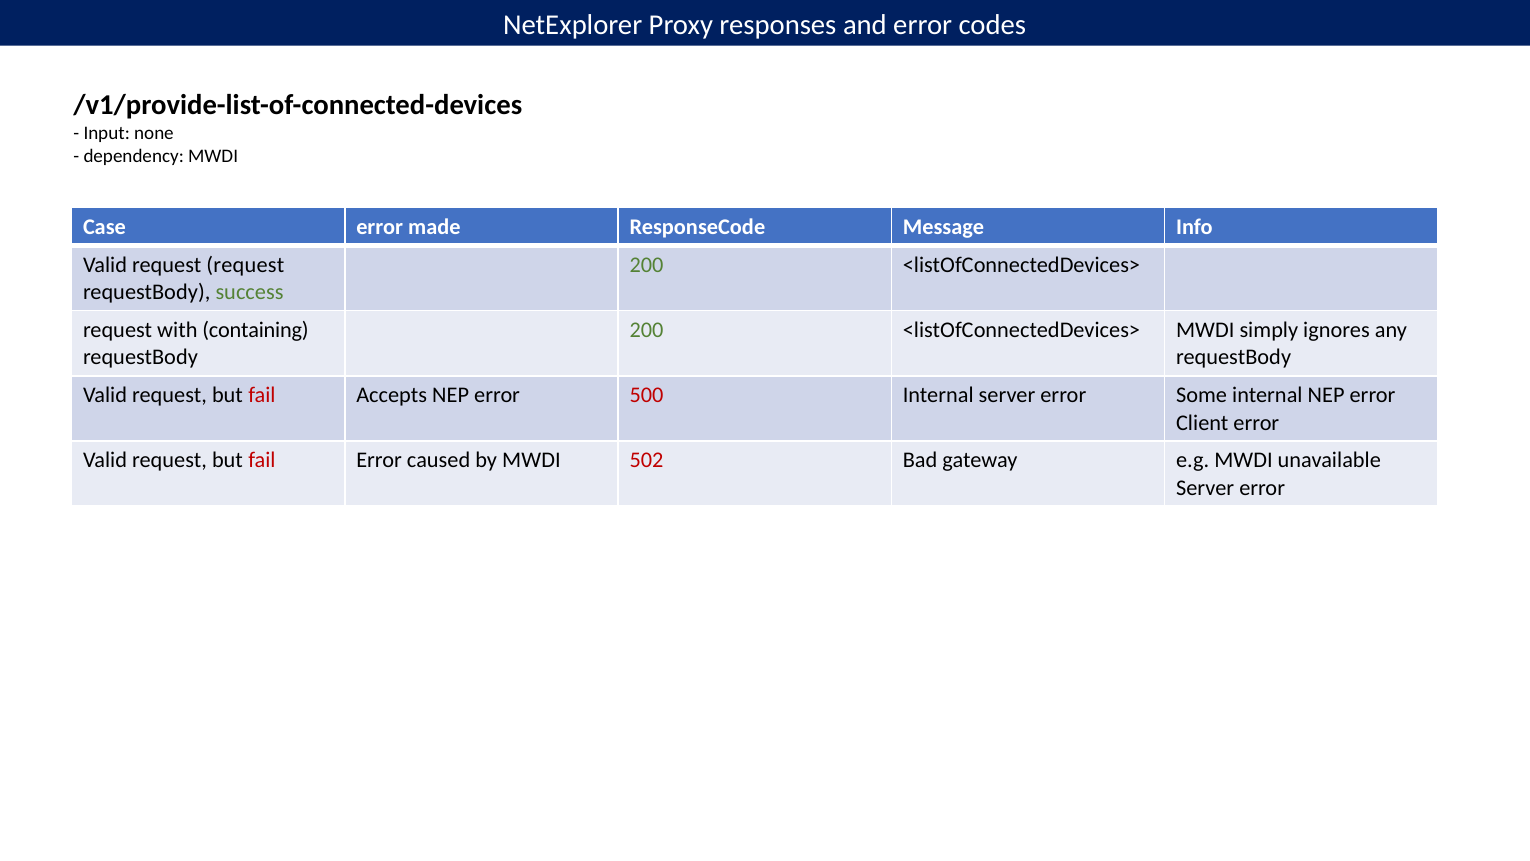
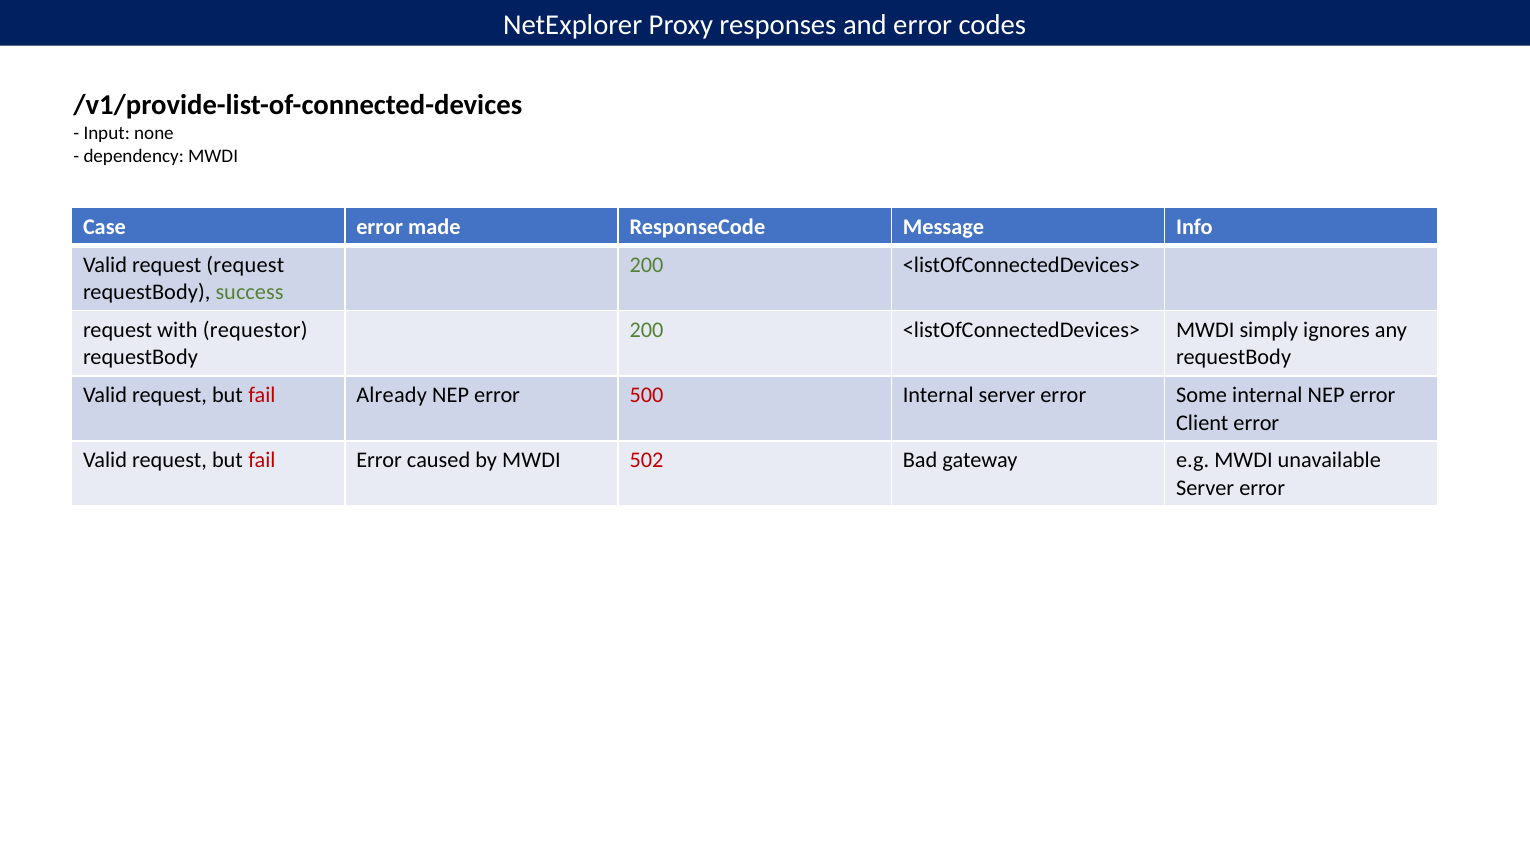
containing: containing -> requestor (255, 330)
Accepts: Accepts -> Already (392, 395)
